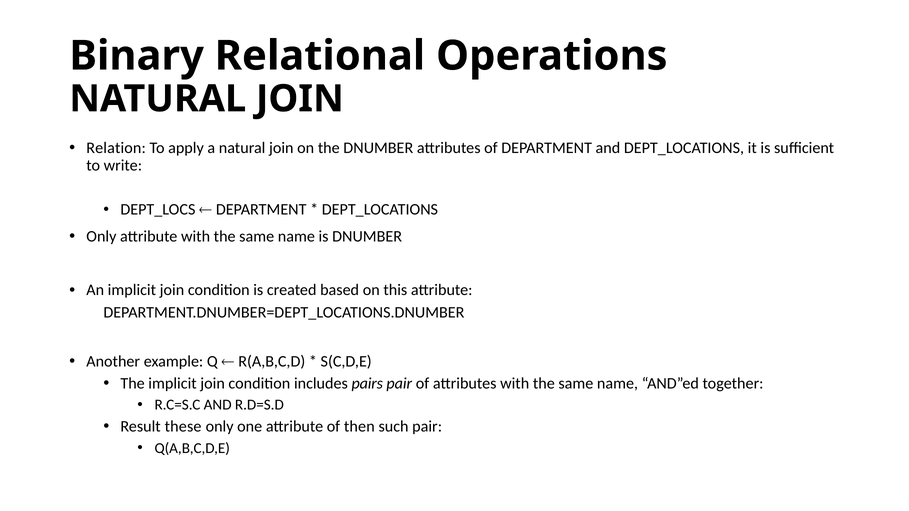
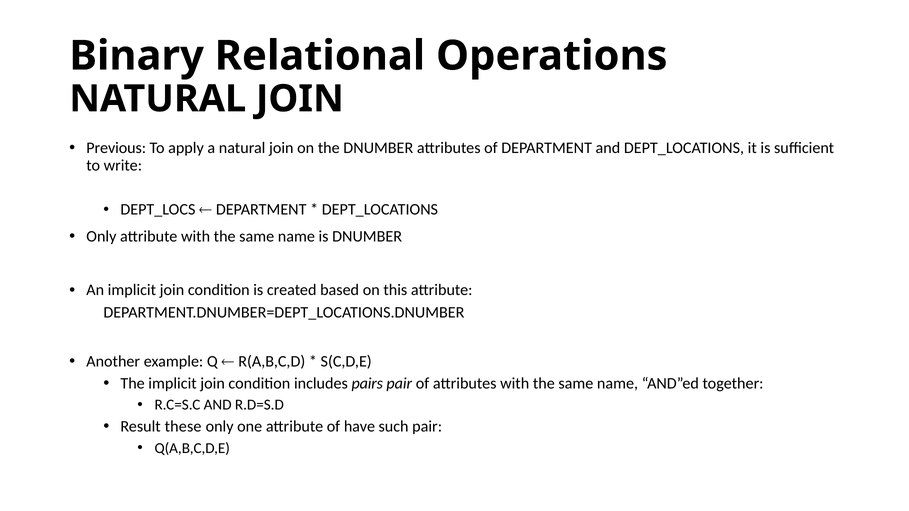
Relation: Relation -> Previous (116, 148)
then: then -> have (359, 427)
